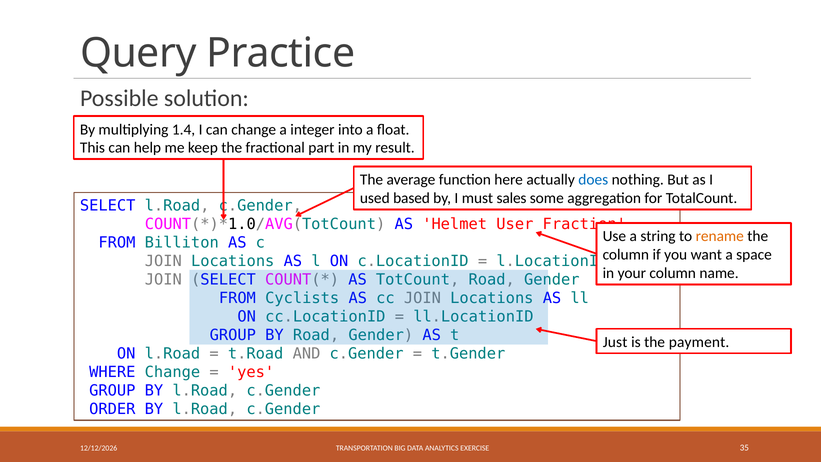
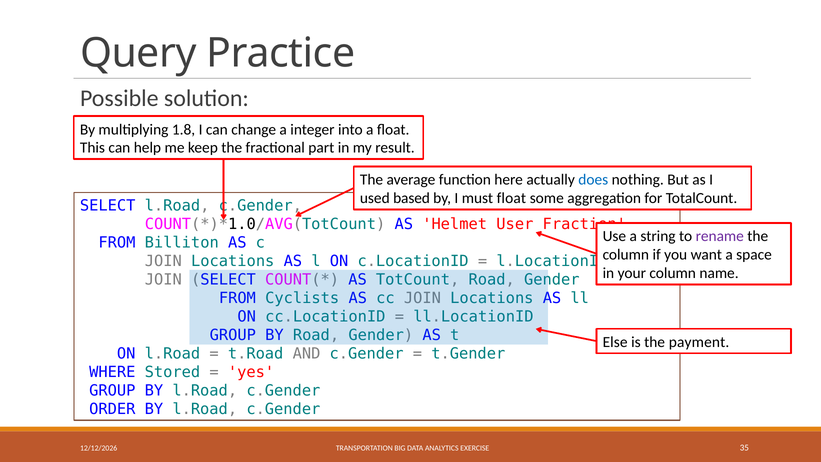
1.4: 1.4 -> 1.8 (184, 129)
must sales: sales -> float (511, 198)
rename colour: orange -> purple (720, 236)
Just: Just -> Else (615, 342)
WHERE Change: Change -> Stored (172, 372)
